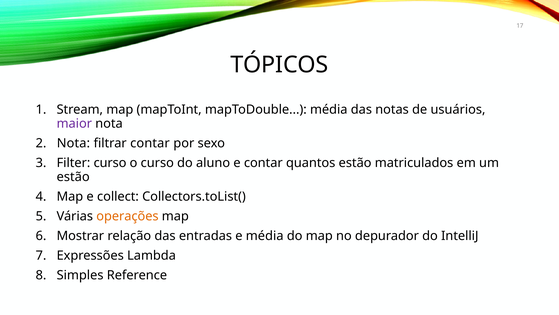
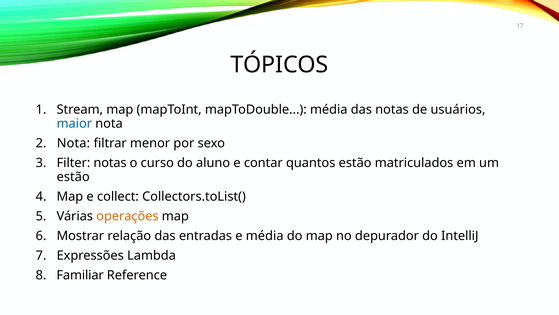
maior colour: purple -> blue (74, 123)
filtrar contar: contar -> menor (150, 143)
Filter curso: curso -> notas (110, 163)
Simples: Simples -> Familiar (80, 275)
